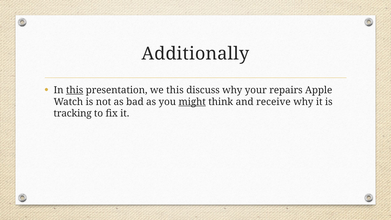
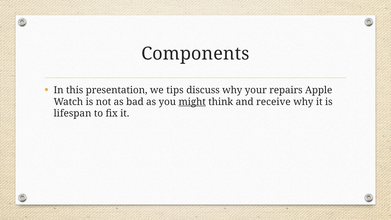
Additionally: Additionally -> Components (195, 54)
this underline: present -> none (75, 90)
we this: this -> tips (175, 90)
tracking: tracking -> lifespan (73, 113)
